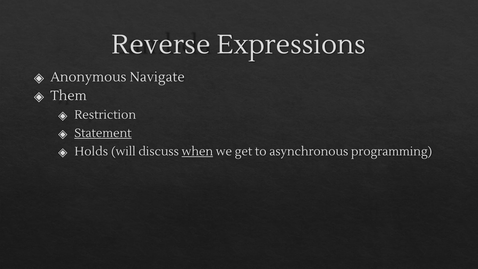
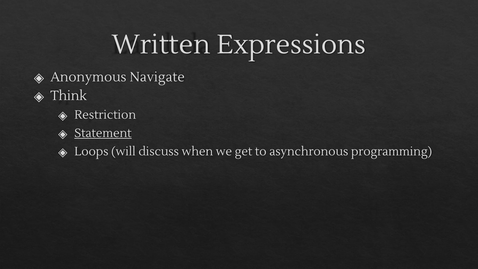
Reverse: Reverse -> Written (161, 45)
Them: Them -> Think (69, 96)
Holds: Holds -> Loops (91, 151)
when underline: present -> none (197, 151)
